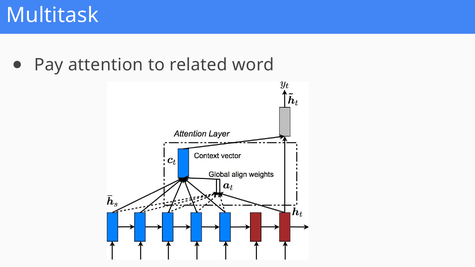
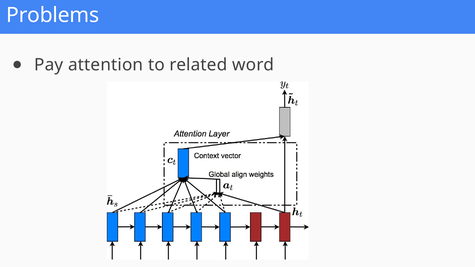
Multitask: Multitask -> Problems (53, 15)
